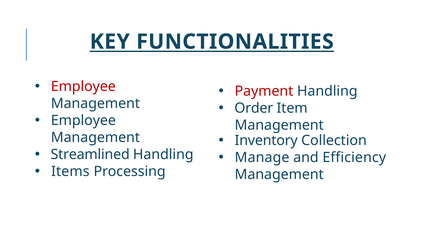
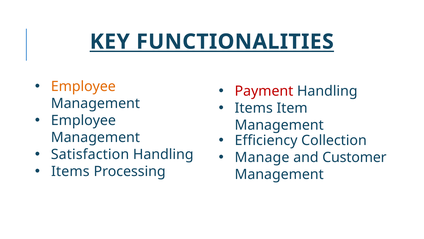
Employee colour: red -> orange (83, 86)
Order: Order -> Items (254, 108)
Inventory: Inventory -> Efficiency (266, 140)
Streamlined: Streamlined -> Satisfaction (90, 154)
Efficiency: Efficiency -> Customer (354, 157)
